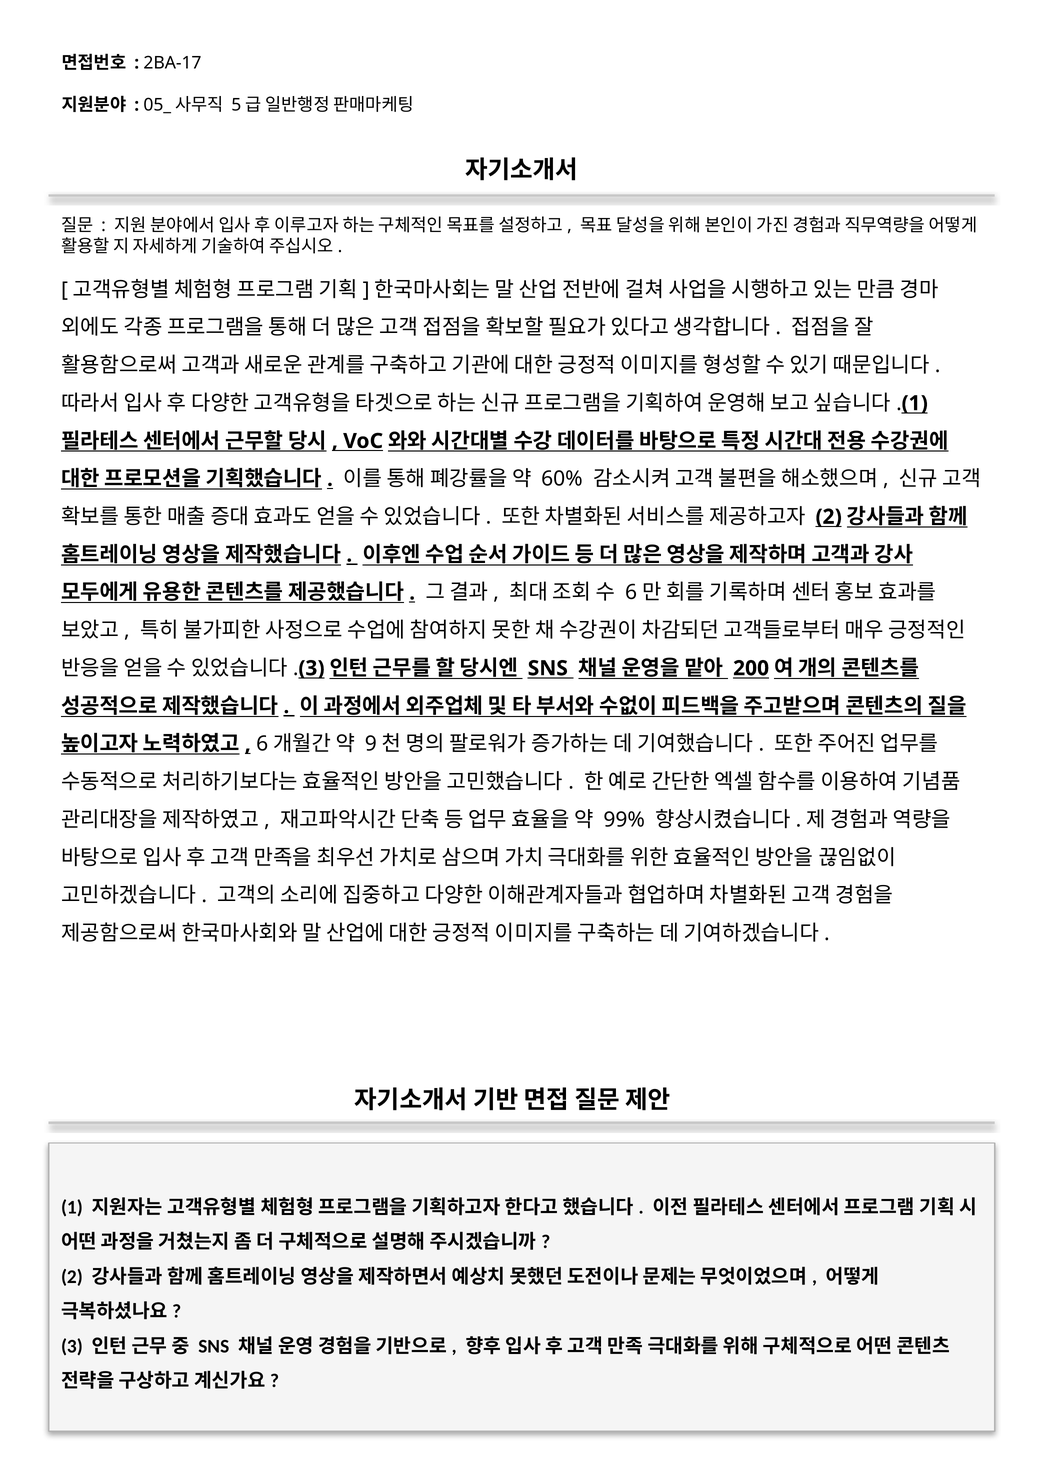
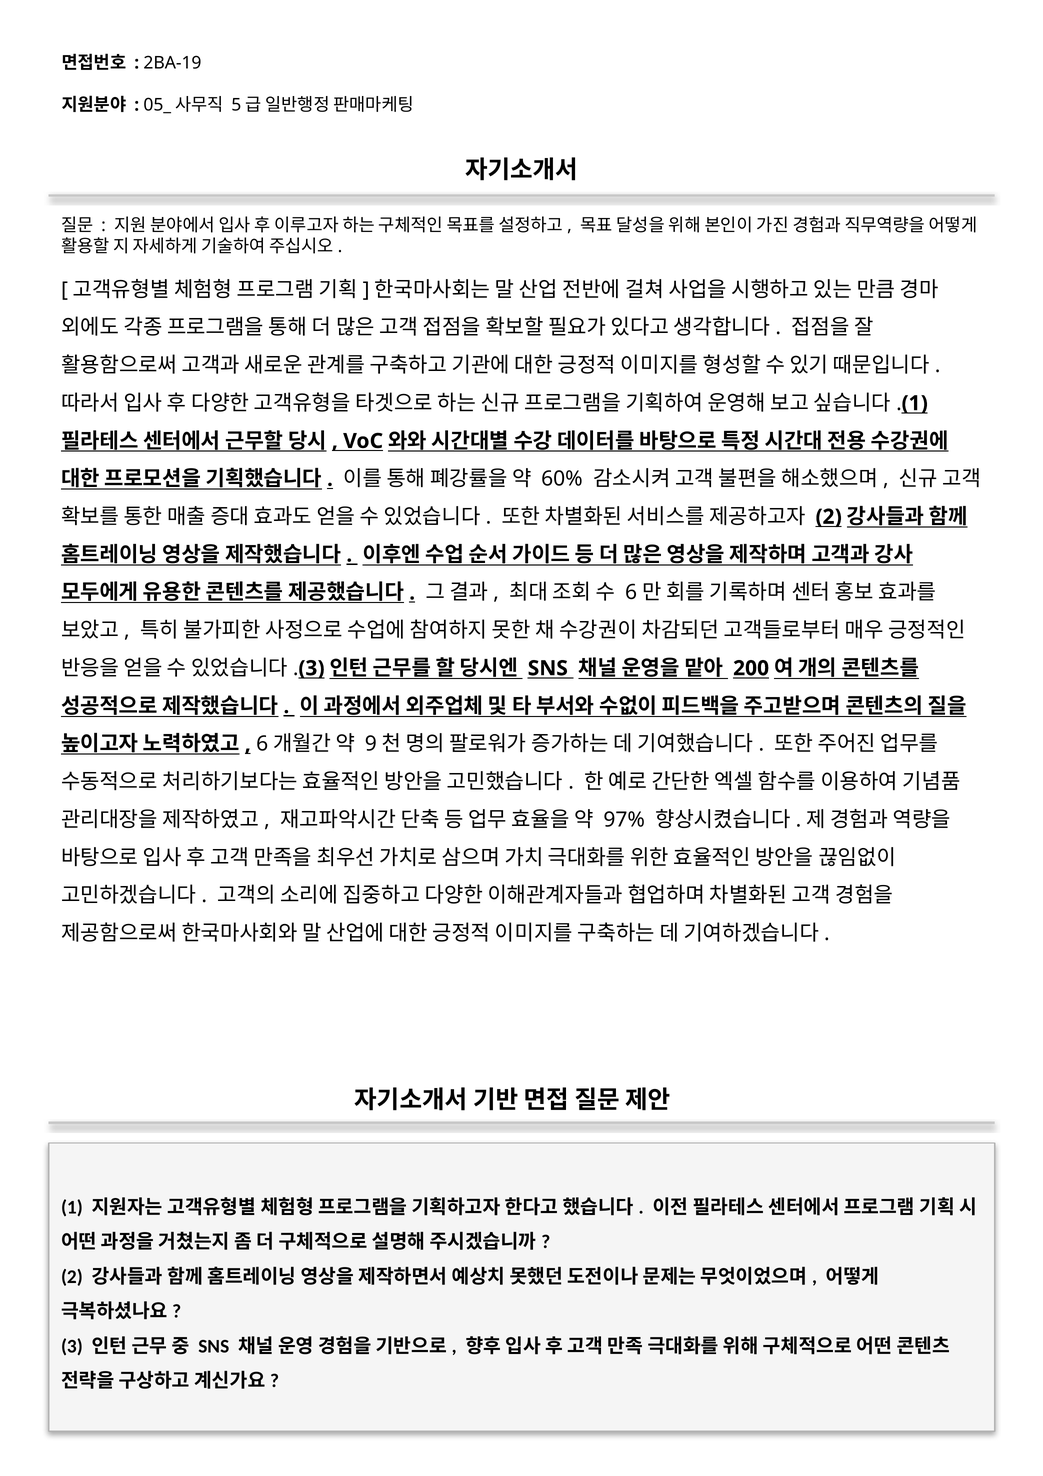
2BA-17: 2BA-17 -> 2BA-19 (172, 63)
99%: 99% -> 97% (624, 819)
